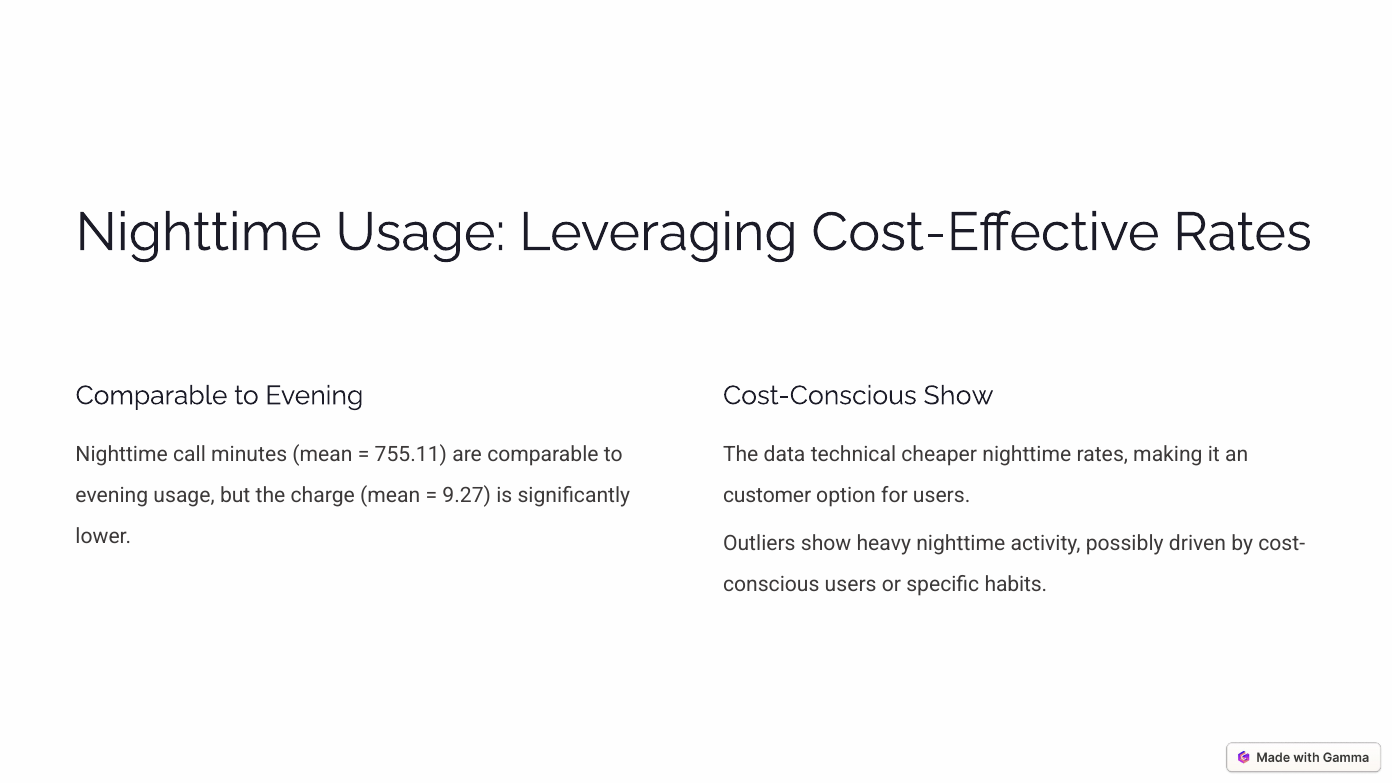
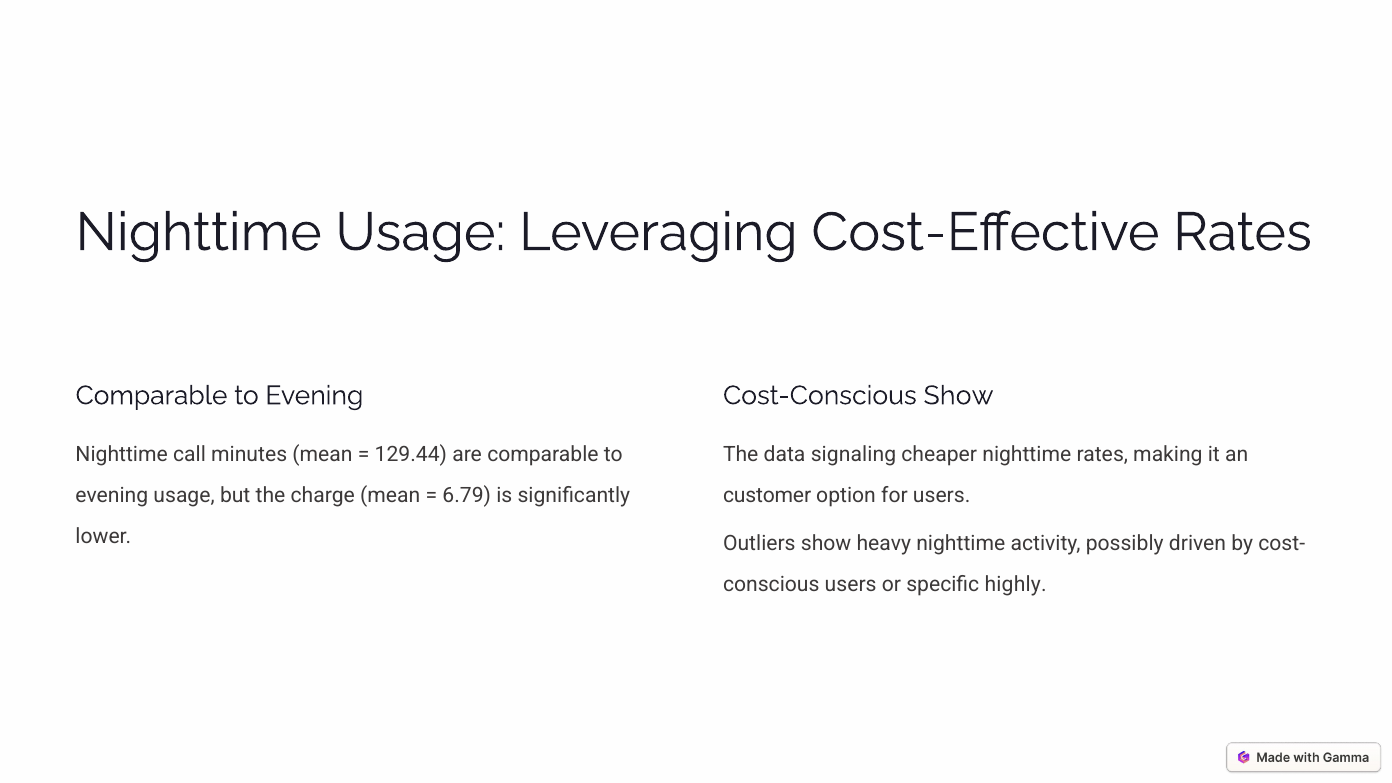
755.11: 755.11 -> 129.44 (411, 455)
technical: technical -> signaling (853, 455)
9.27: 9.27 -> 6.79 (467, 496)
habits: habits -> highly (1016, 584)
